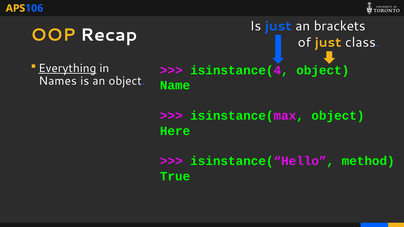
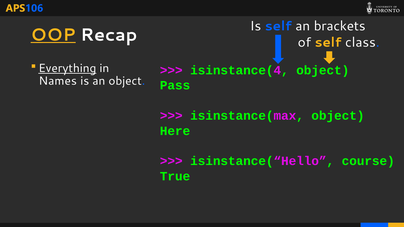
Is just: just -> self (278, 26)
OOP underline: none -> present (53, 35)
of just: just -> self (328, 42)
Name: Name -> Pass (175, 86)
method: method -> course (368, 161)
